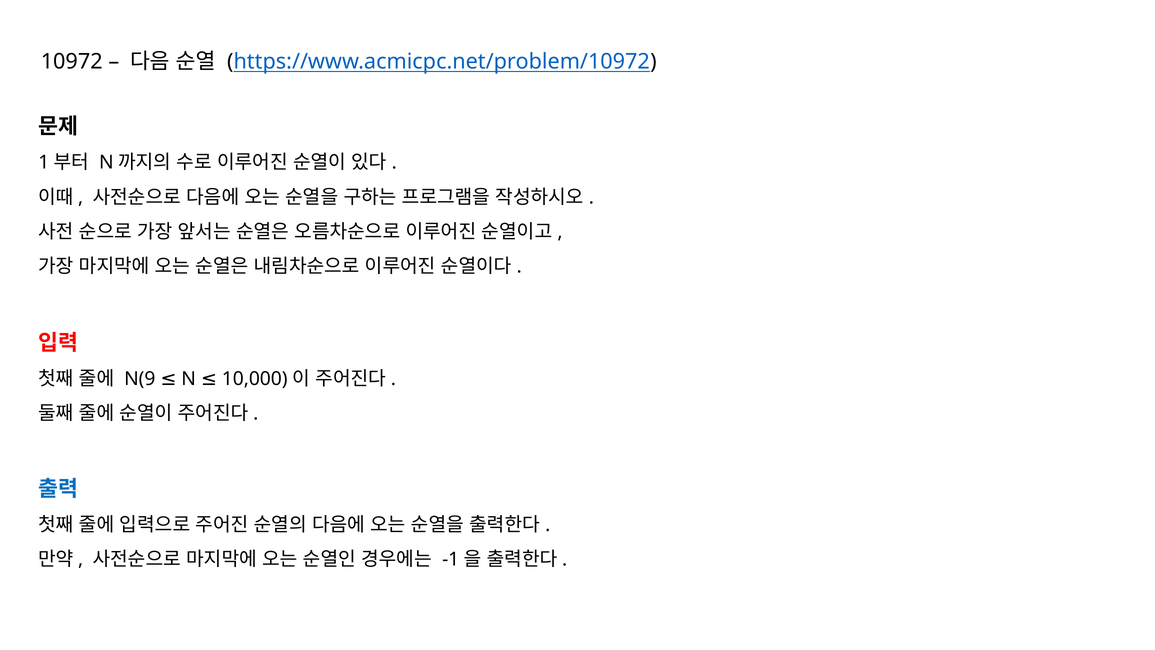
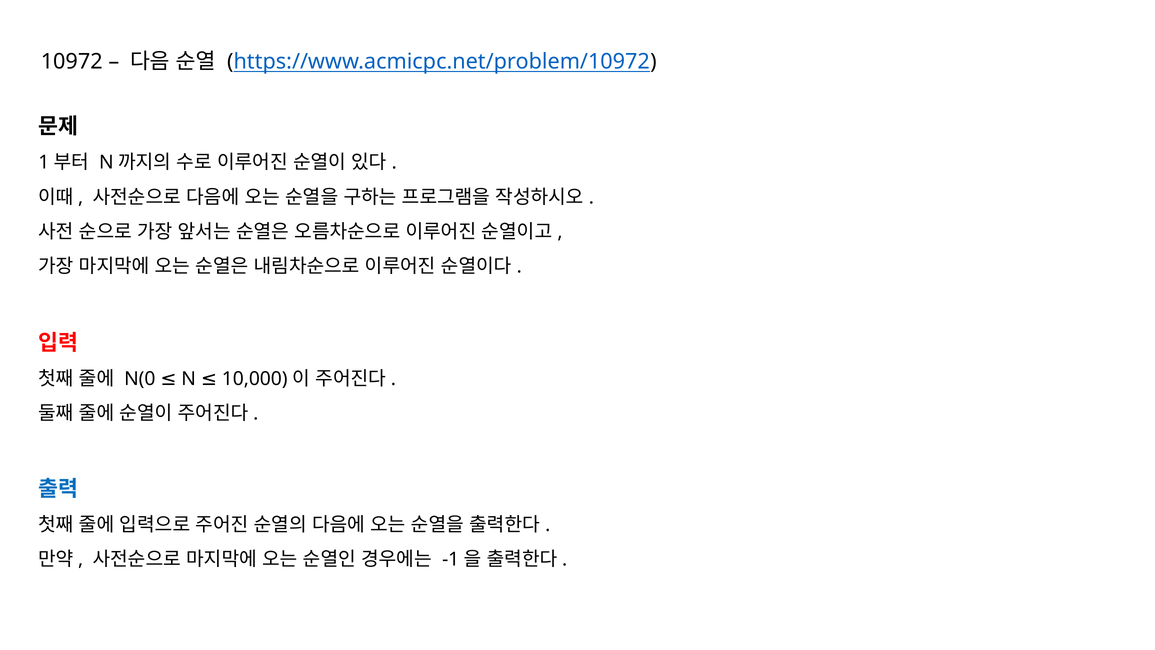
N(9: N(9 -> N(0 (140, 379)
